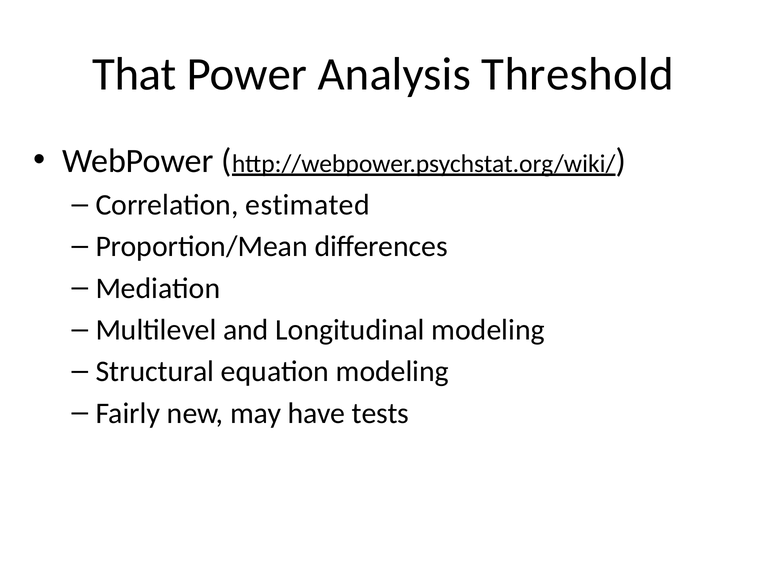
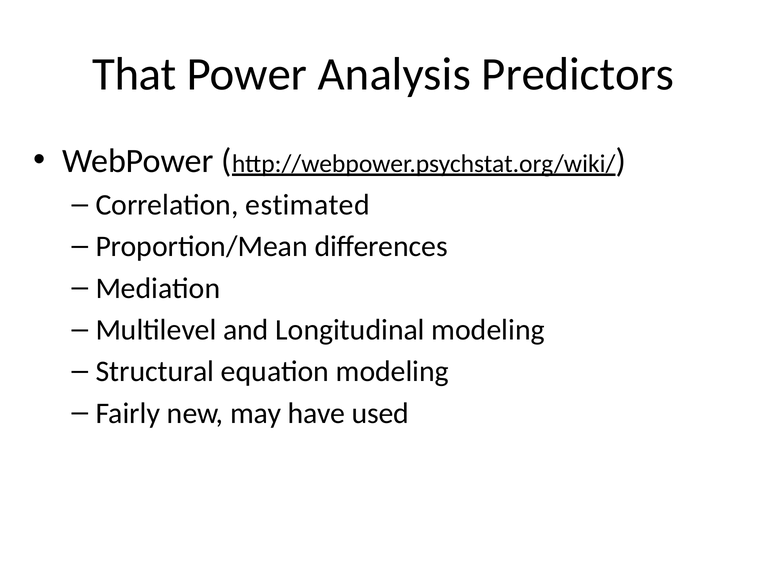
Threshold: Threshold -> Predictors (578, 74)
tests: tests -> used (380, 413)
